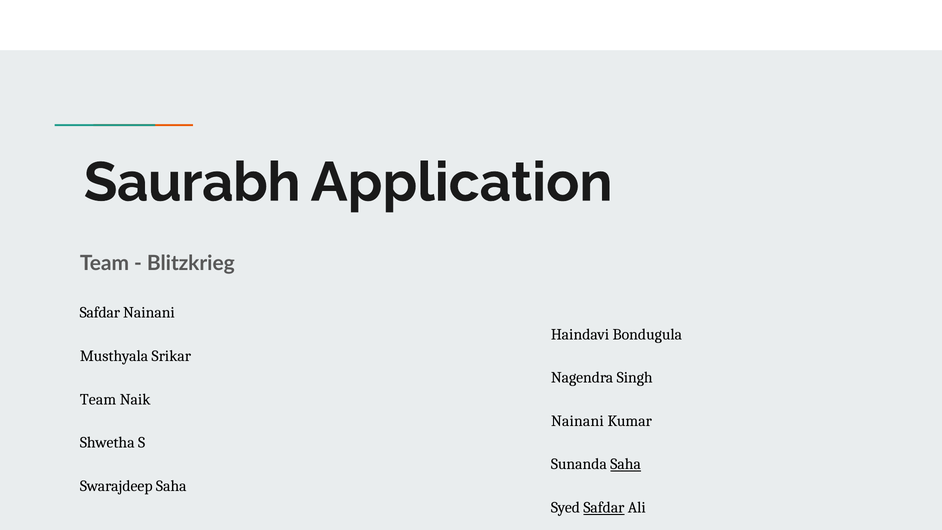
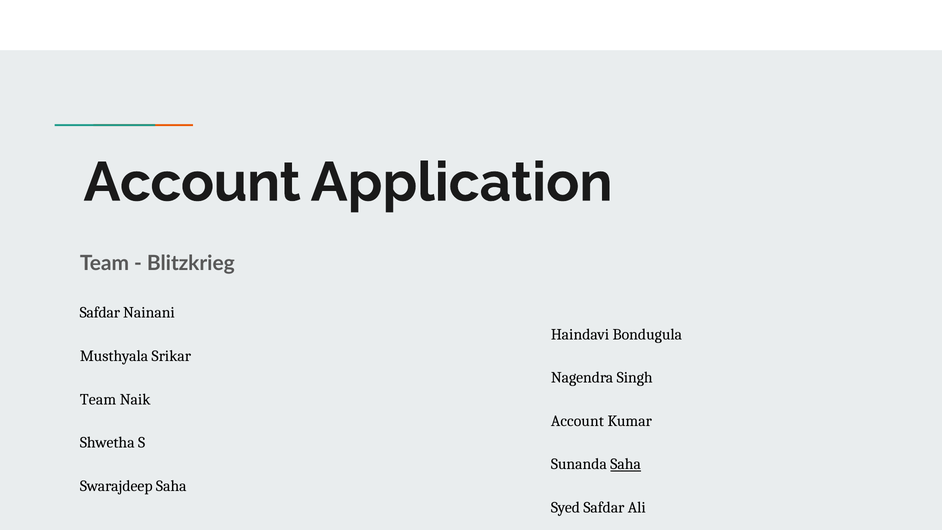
Saurabh: Saurabh -> Account (192, 182)
Nainani: Nainani -> Account (577, 421)
Safdar underline: present -> none (604, 508)
